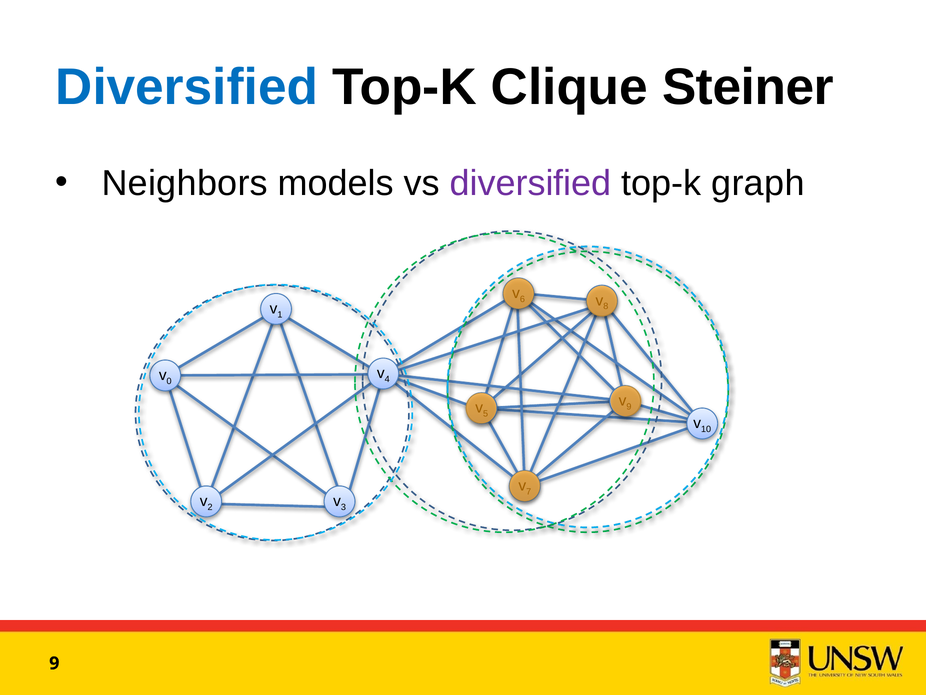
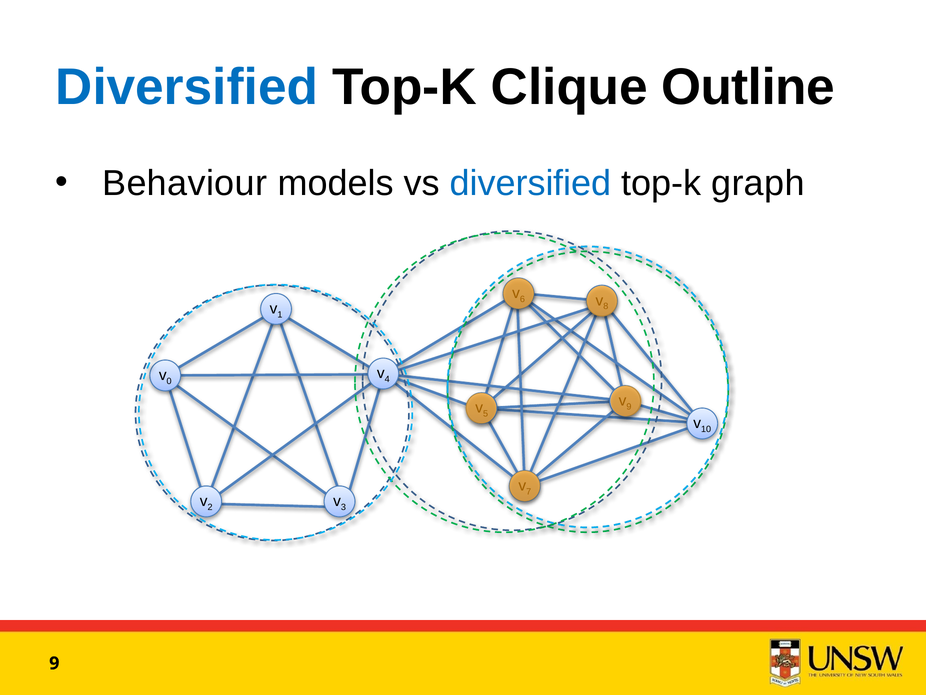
Steiner: Steiner -> Outline (748, 87)
Neighbors: Neighbors -> Behaviour (185, 183)
diversified colour: purple -> blue (531, 183)
